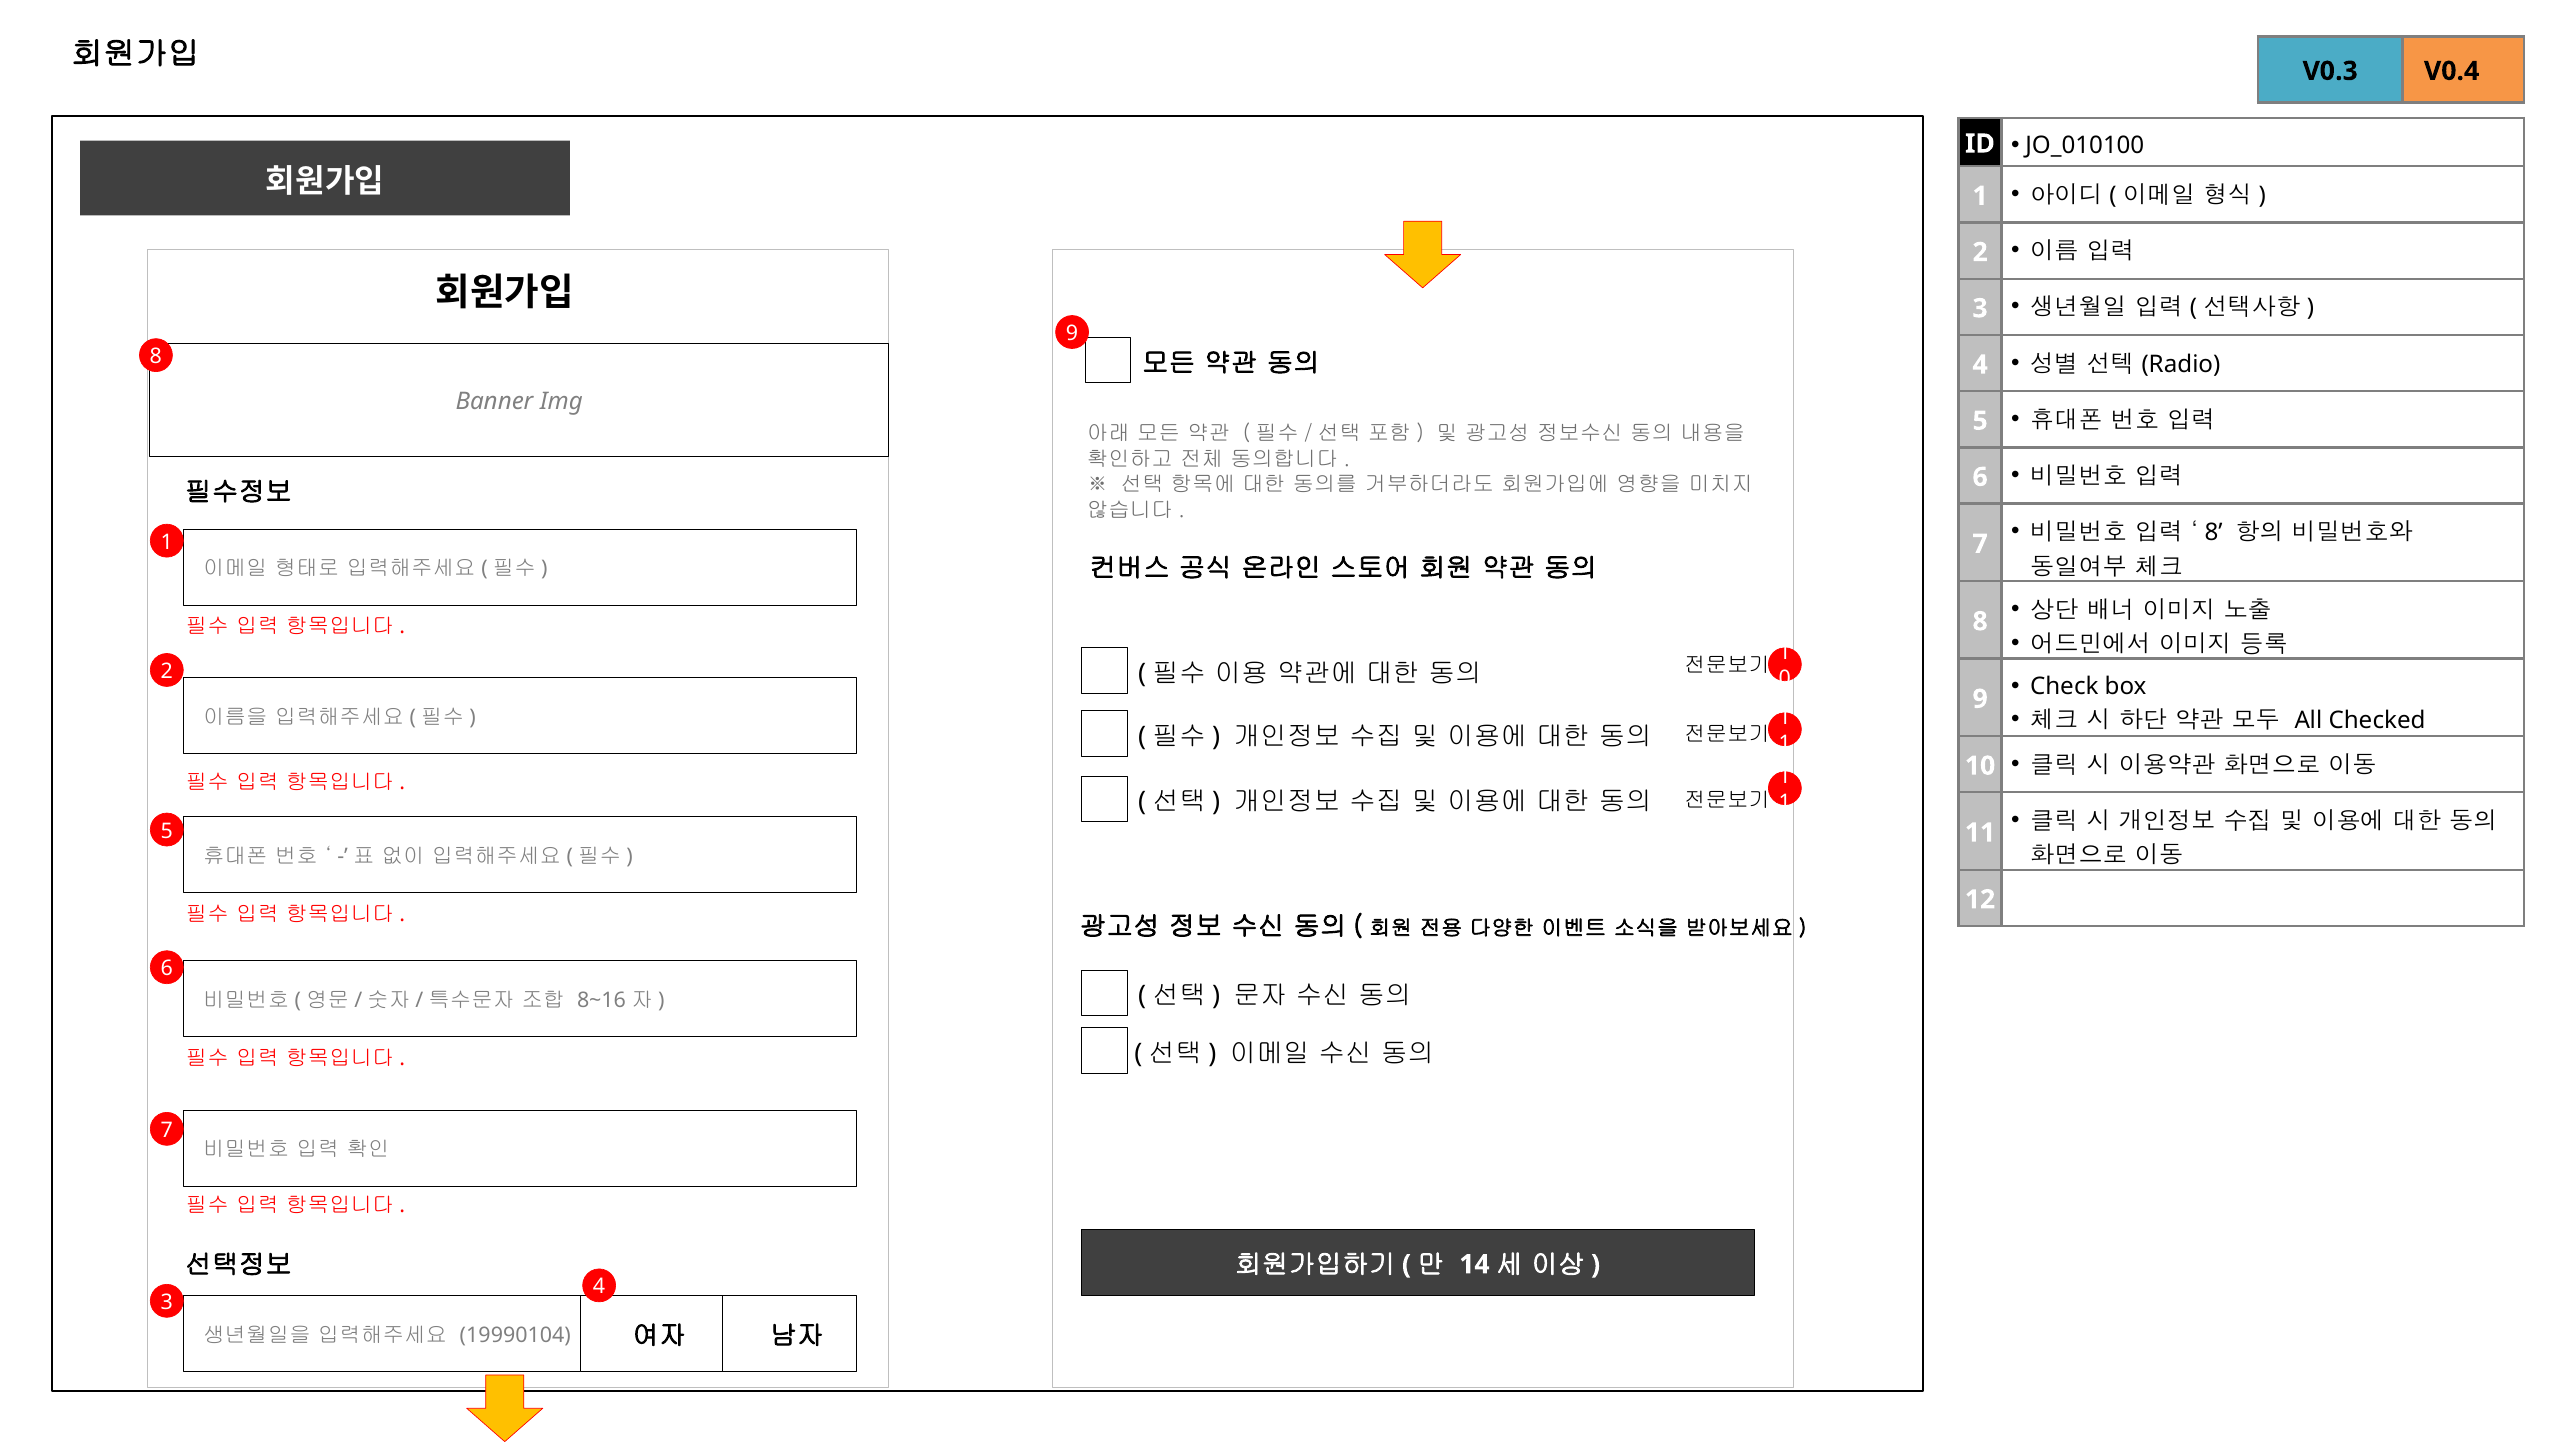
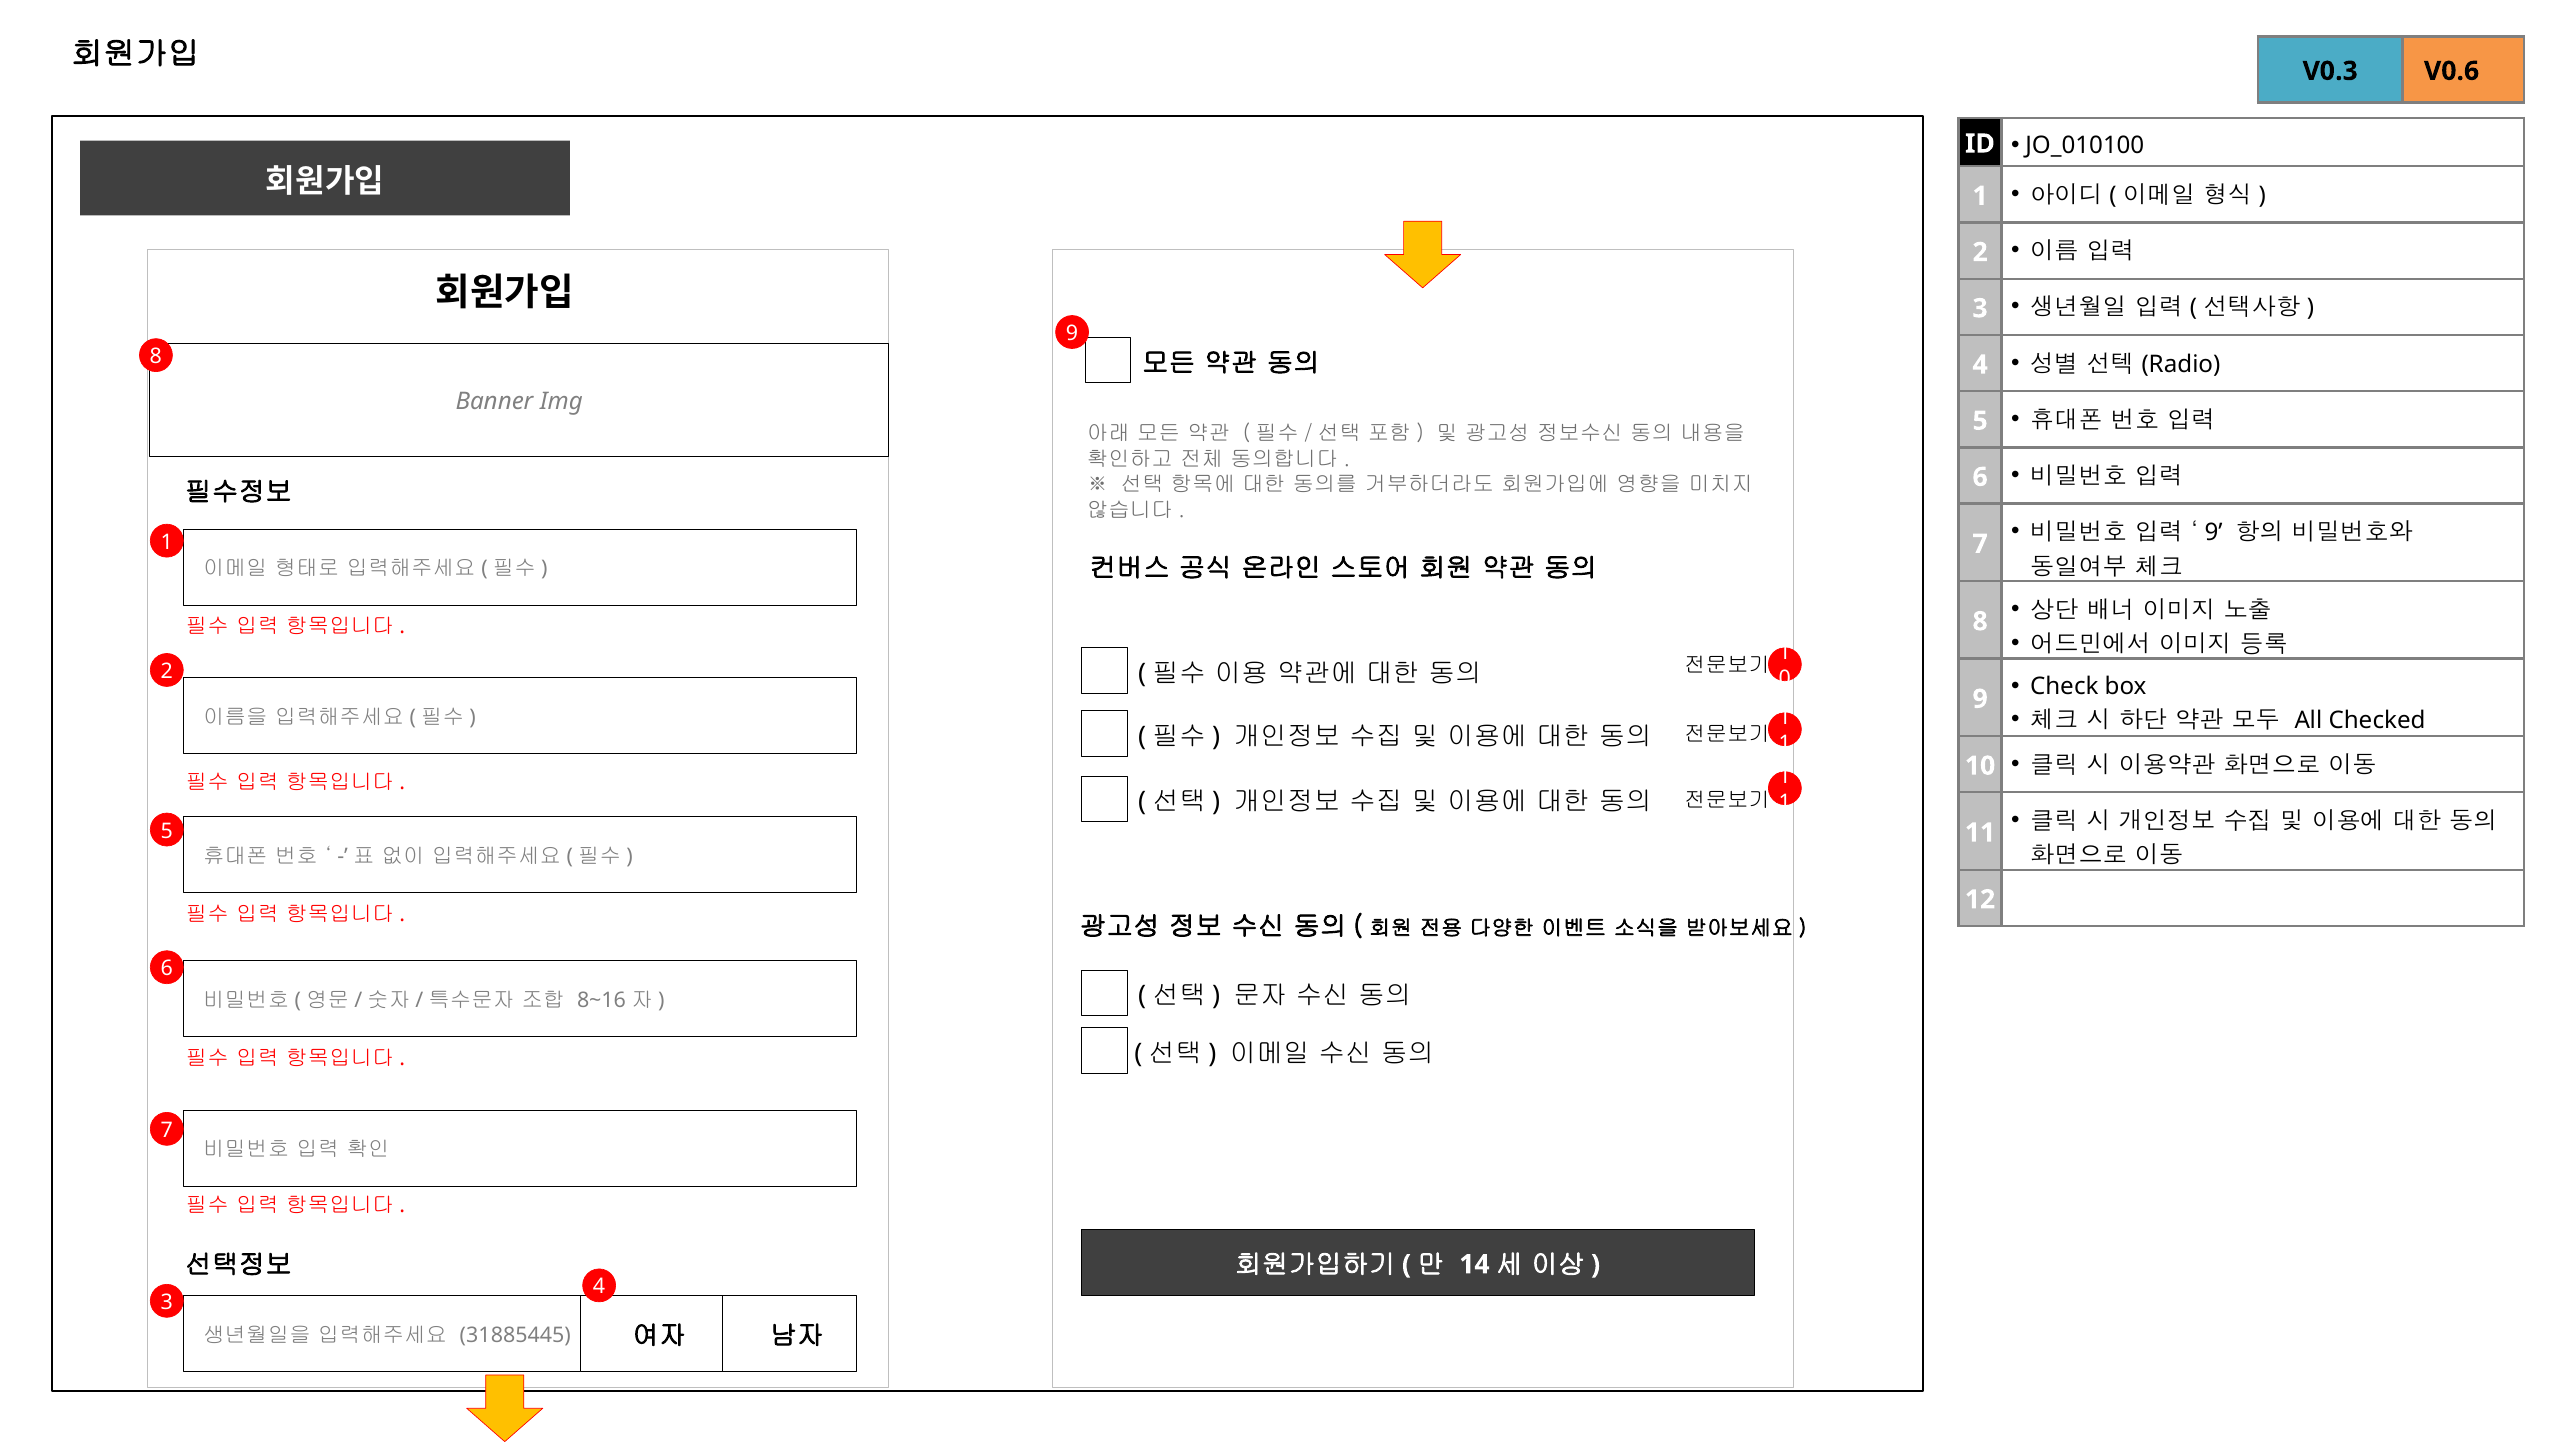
V0.4: V0.4 -> V0.6 (2452, 71)
8: 8 -> 9 (2214, 533)
19990104: 19990104 -> 31885445 (515, 1335)
